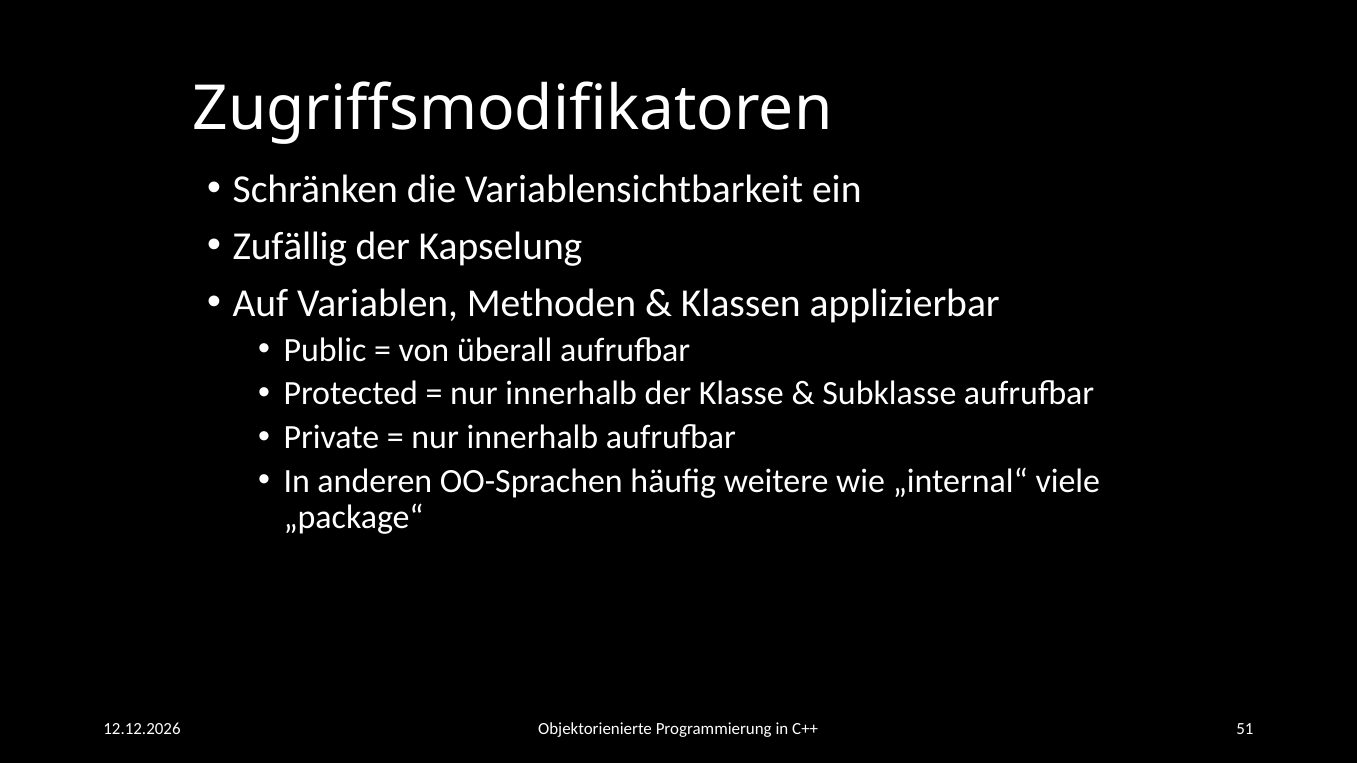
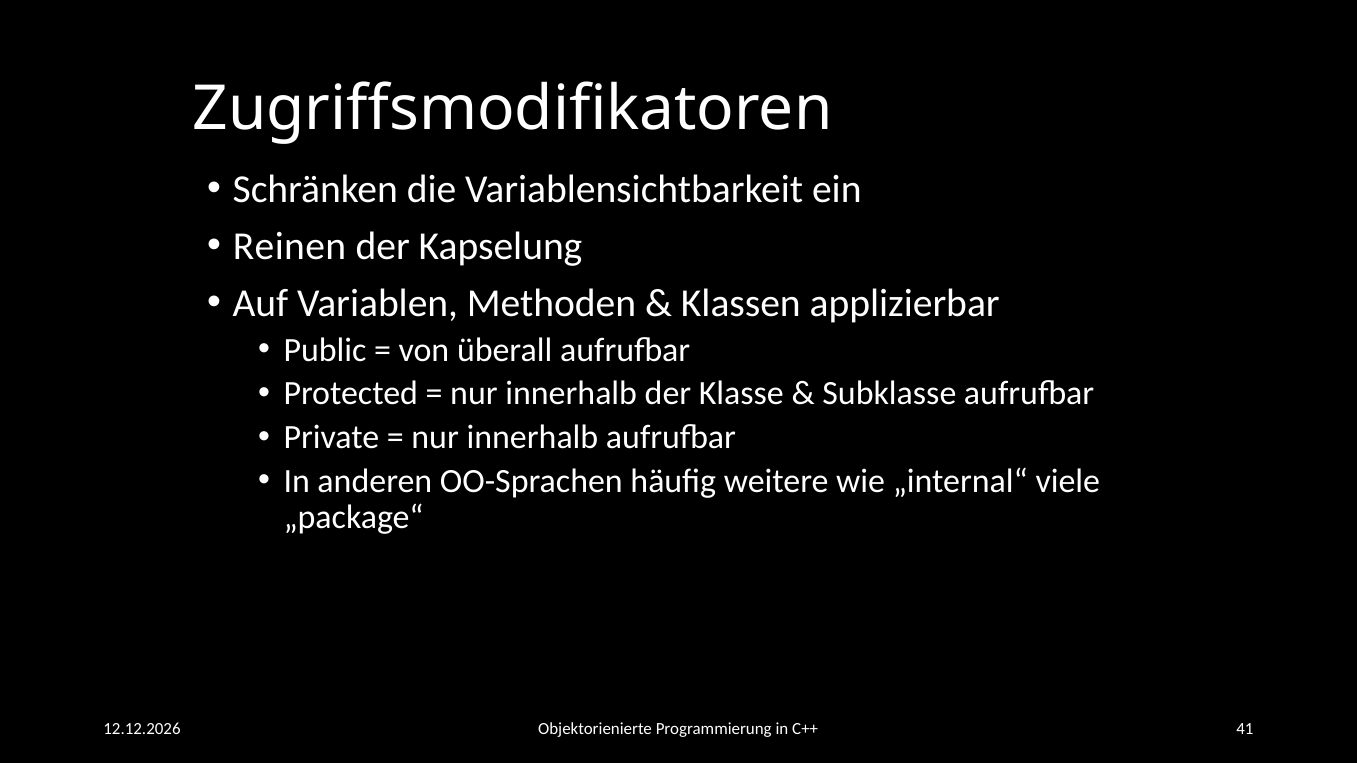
Zufällig: Zufällig -> Reinen (290, 246)
51: 51 -> 41 (1245, 729)
